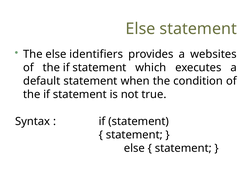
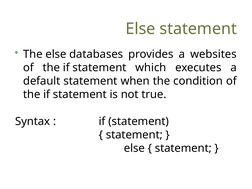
identifiers: identifiers -> databases (96, 54)
